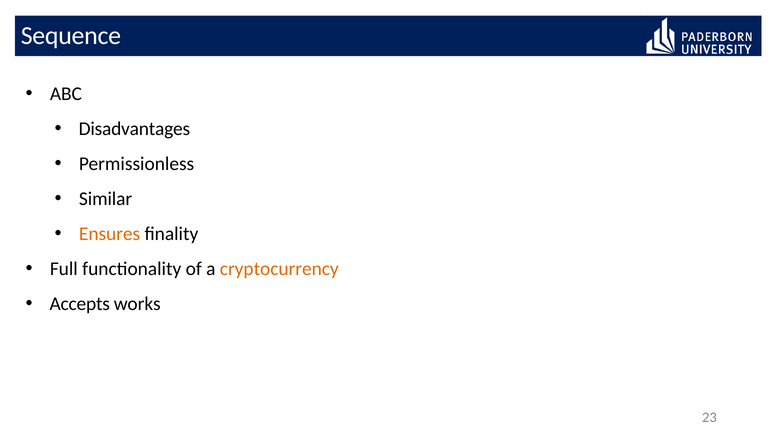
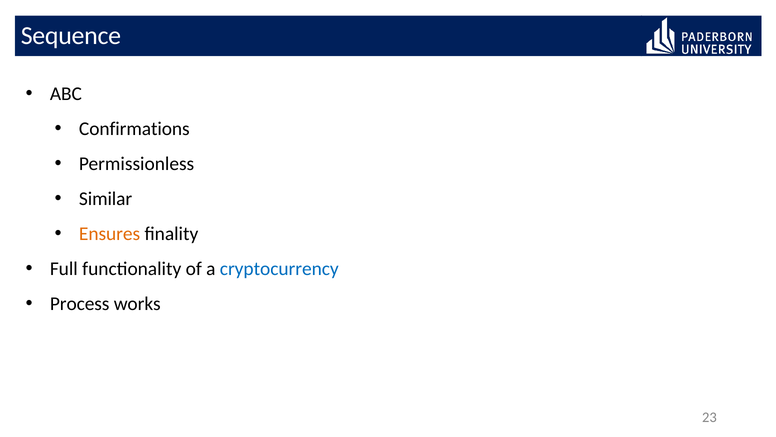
Disadvantages: Disadvantages -> Confirmations (134, 129)
cryptocurrency colour: orange -> blue (279, 268)
Accepts: Accepts -> Process (80, 303)
